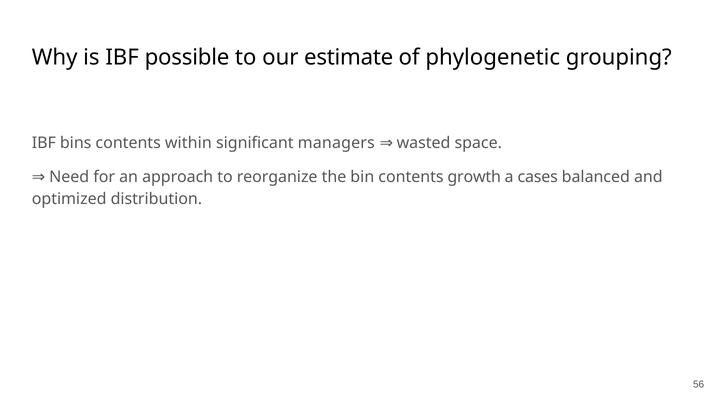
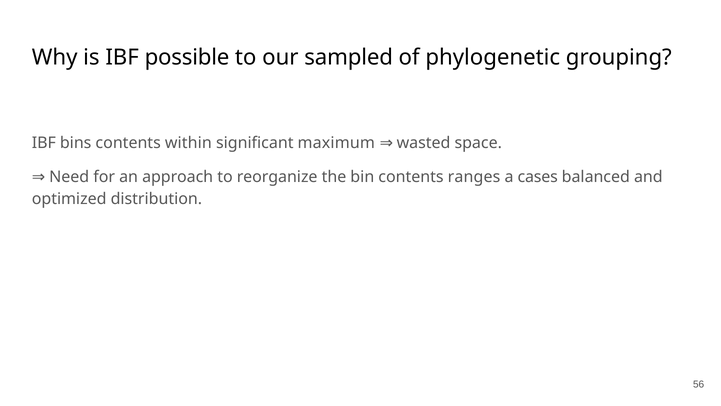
estimate: estimate -> sampled (349, 57)
managers: managers -> maximum (336, 143)
growth: growth -> ranges (474, 177)
